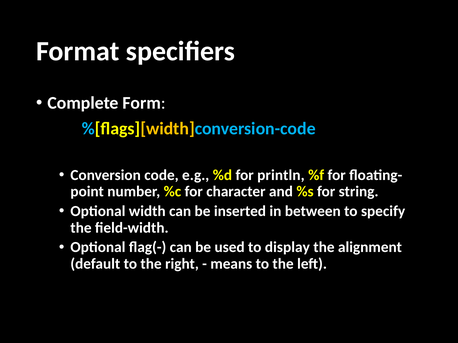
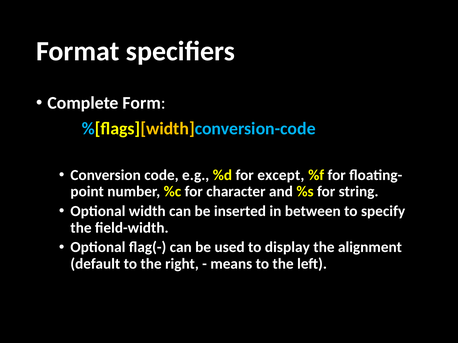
println: println -> except (281, 175)
